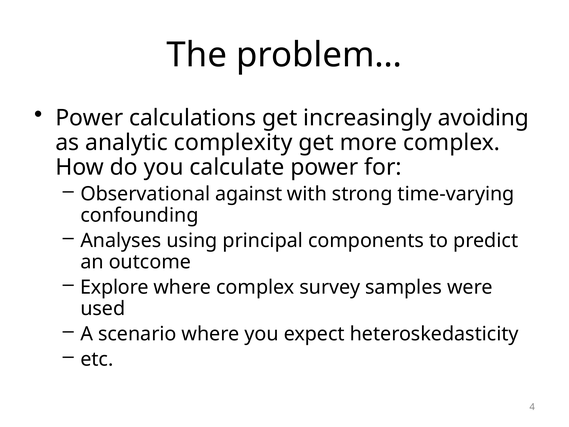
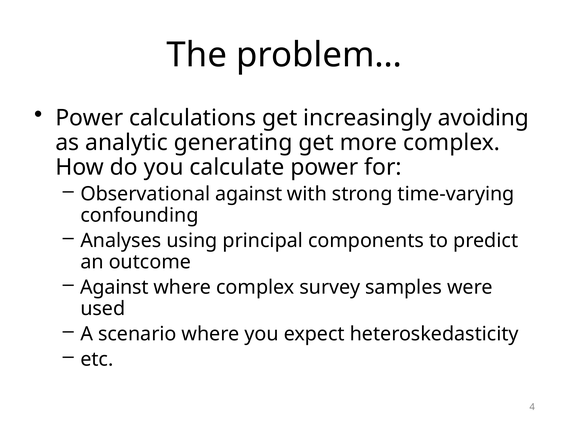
complexity: complexity -> generating (233, 143)
Explore: Explore -> Against (114, 287)
